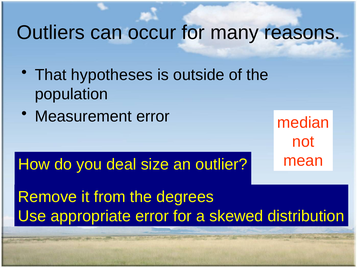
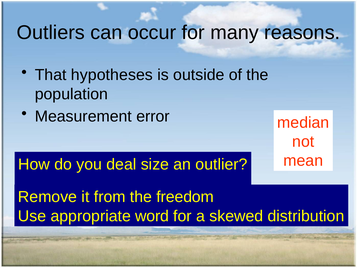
degrees: degrees -> freedom (185, 197)
appropriate error: error -> word (152, 216)
